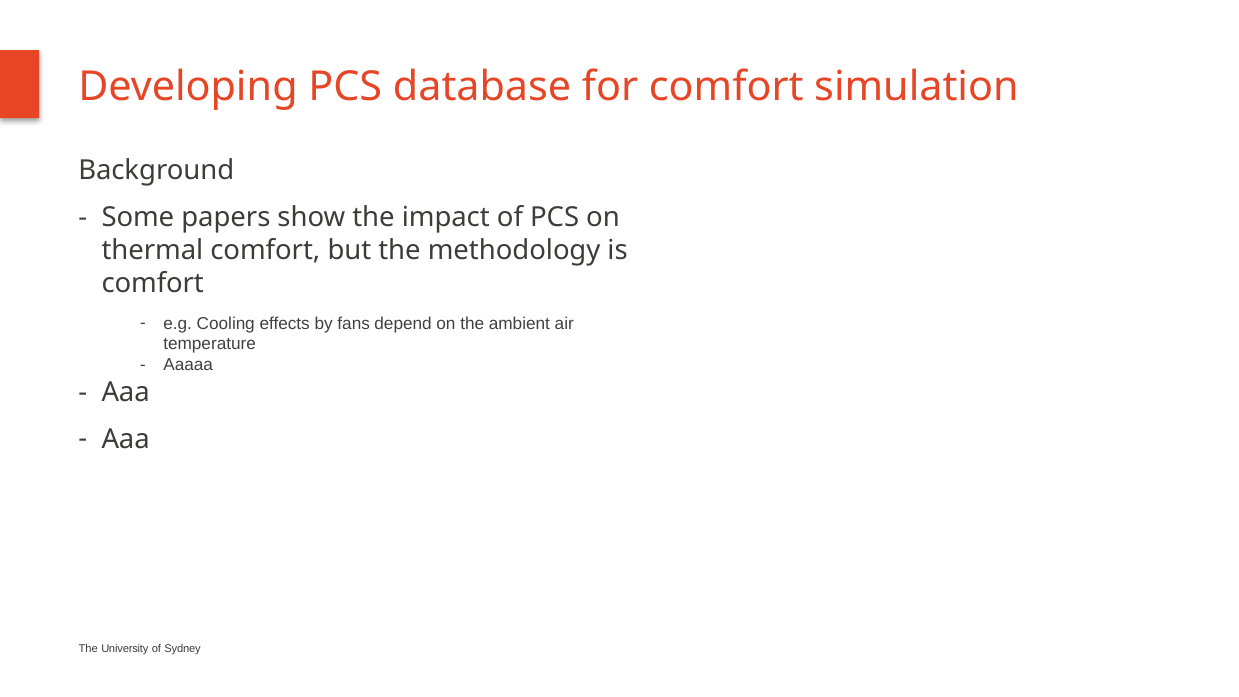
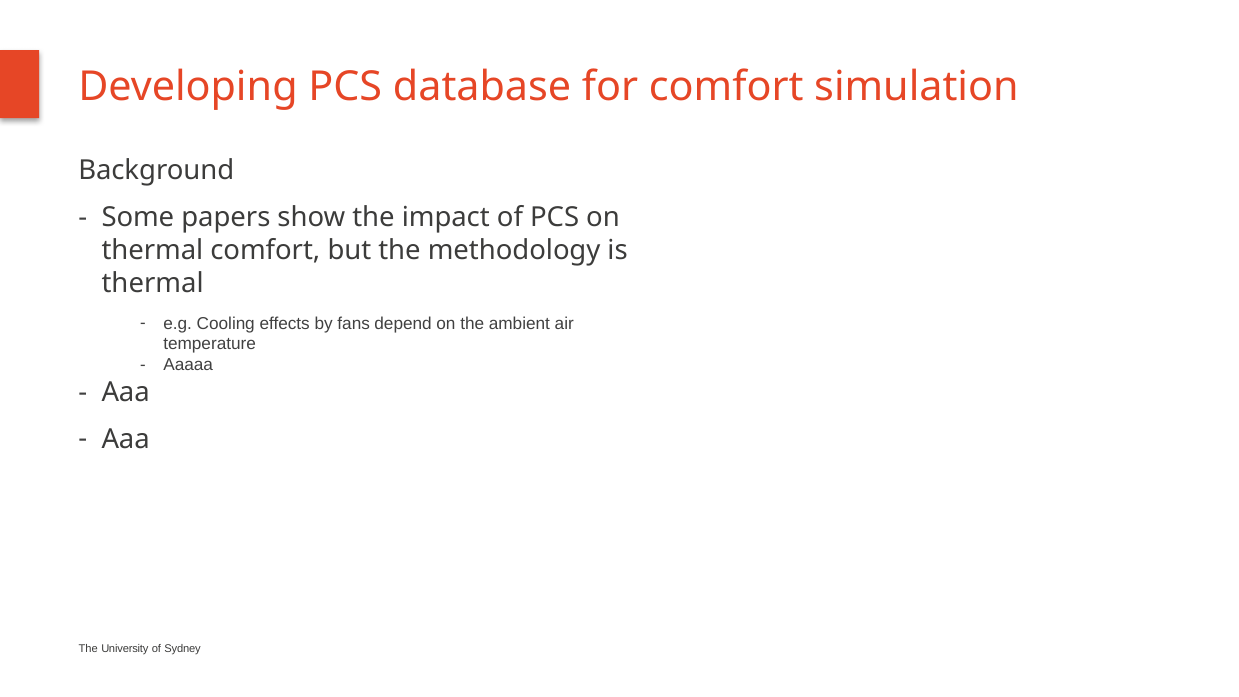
comfort: comfort -> thermal (153, 284)
